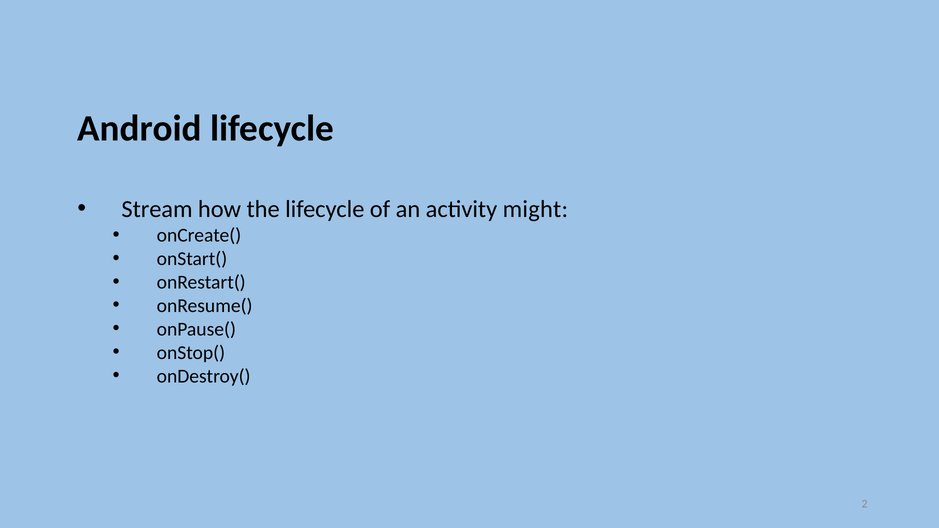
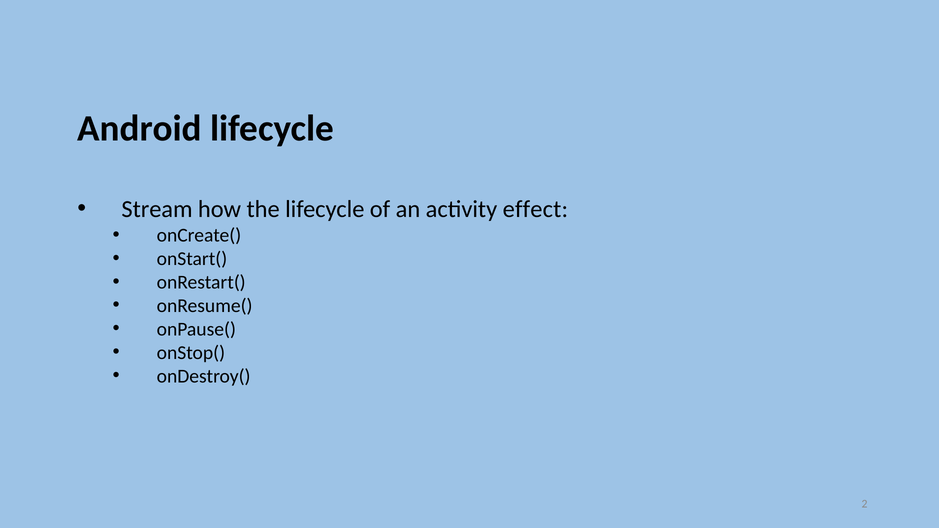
might: might -> effect (535, 209)
